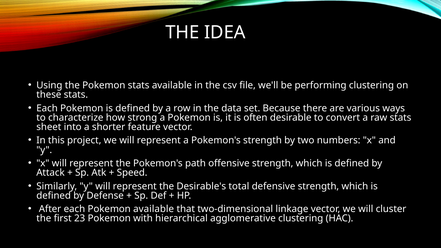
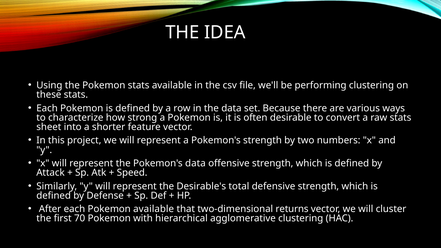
Pokemon's path: path -> data (195, 163)
linkage: linkage -> returns (292, 209)
23: 23 -> 70 (80, 218)
